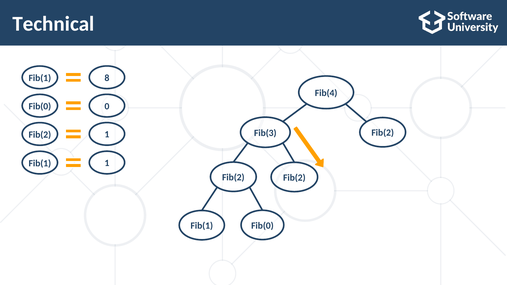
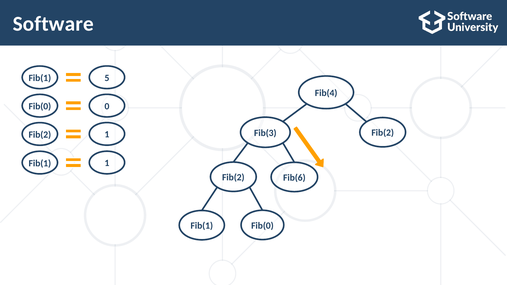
Technical: Technical -> Software (53, 24)
8: 8 -> 5 (107, 78)
Fib(2: Fib(2 -> Fib(6 (294, 178)
